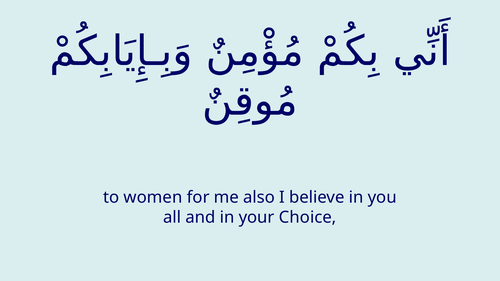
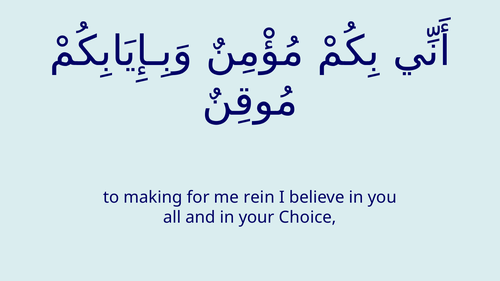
women: women -> making (153, 197)
also: also -> rein (259, 197)
